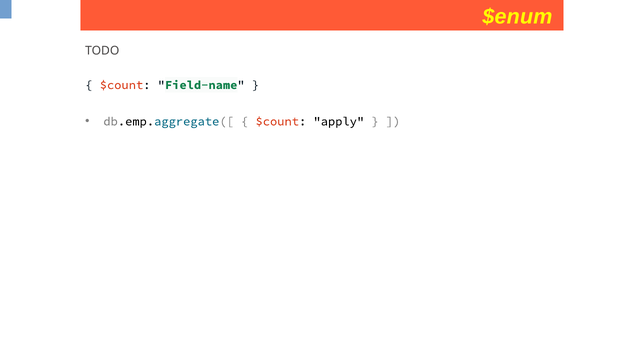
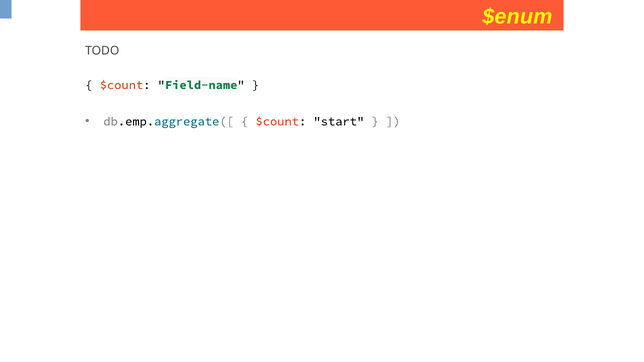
apply: apply -> start (339, 121)
